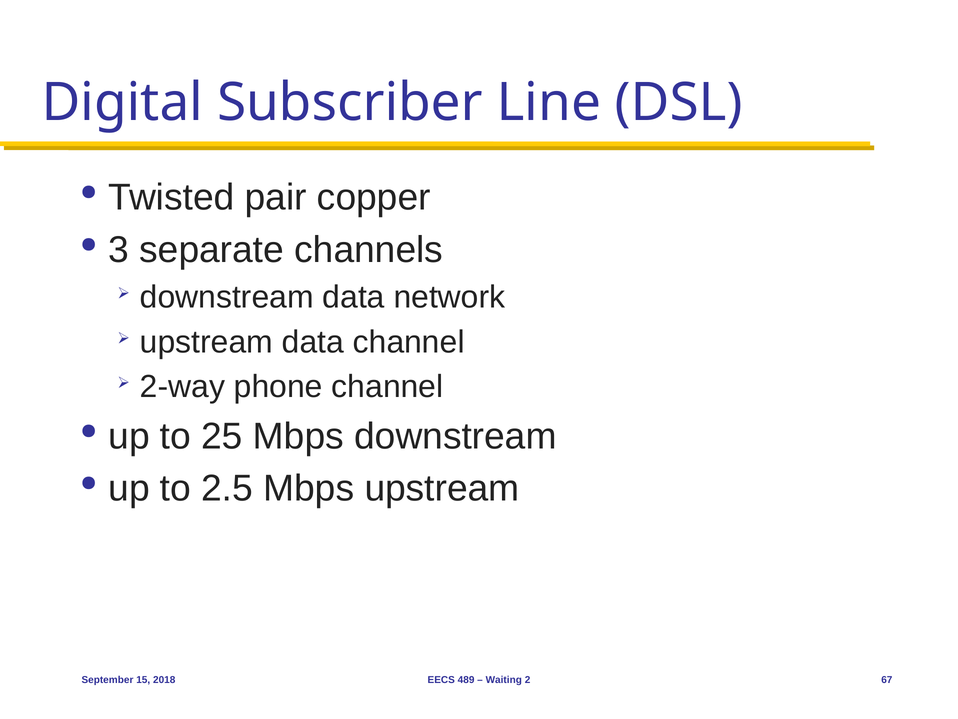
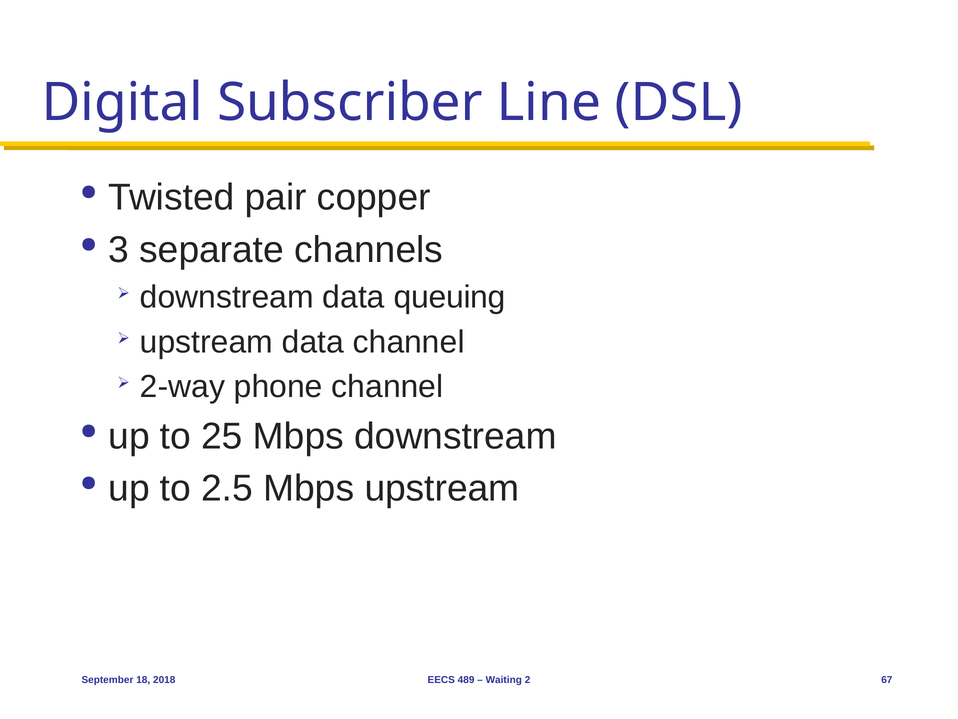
network: network -> queuing (450, 297)
15: 15 -> 18 (143, 679)
